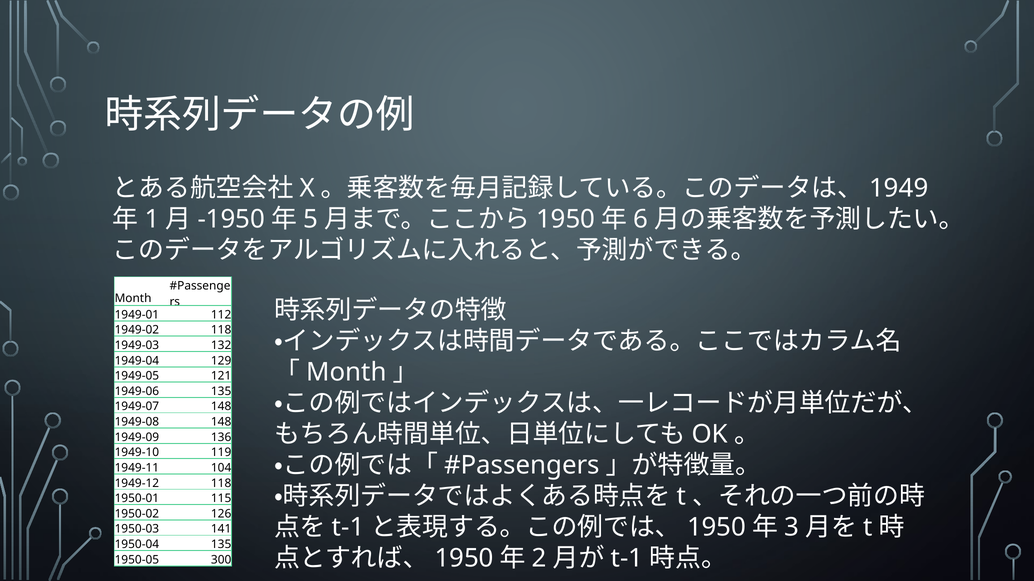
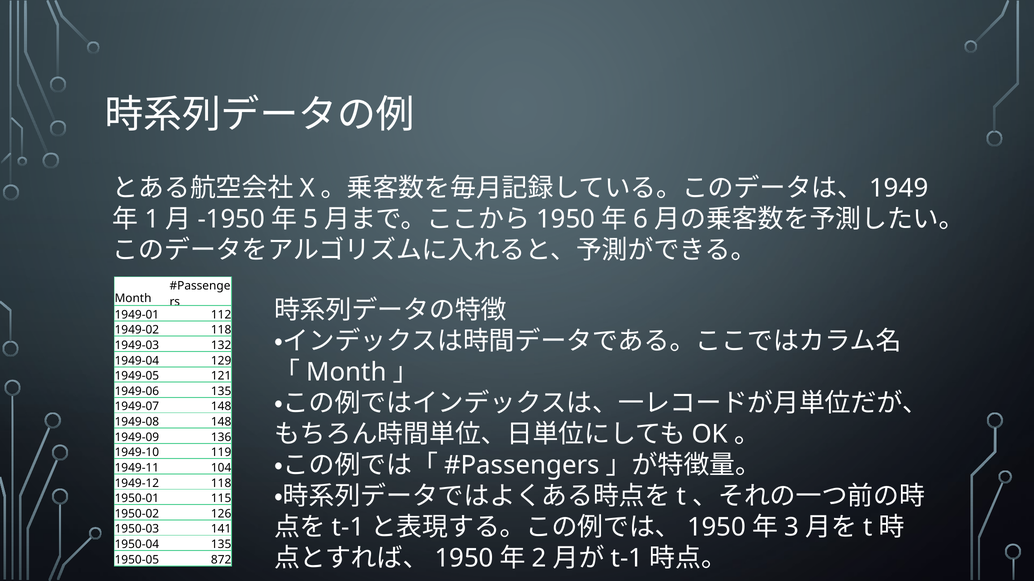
300: 300 -> 872 (221, 560)
